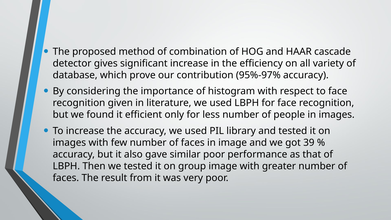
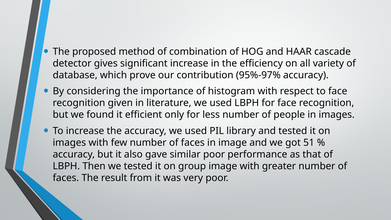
39: 39 -> 51 (309, 143)
